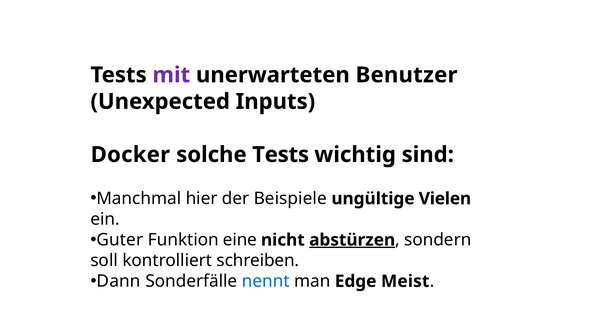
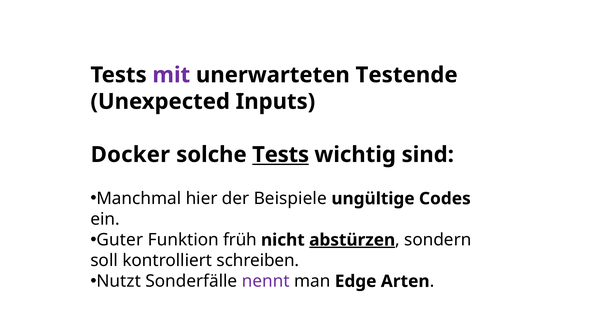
Benutzer: Benutzer -> Testende (407, 75)
Tests underline: none -> present (281, 155)
Vielen: Vielen -> Codes (445, 199)
eine: eine -> früh (240, 240)
Dann: Dann -> Nutzt (119, 281)
nennt colour: blue -> purple (266, 281)
Meist: Meist -> Arten (405, 281)
